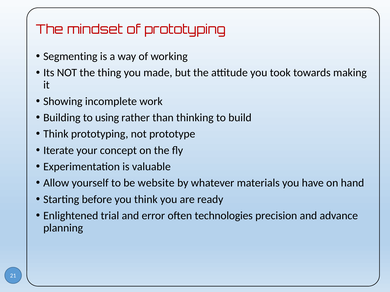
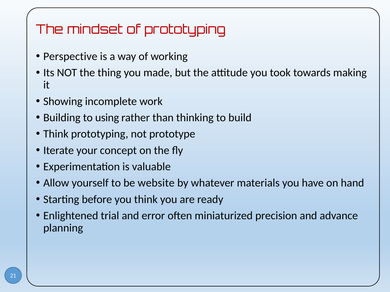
Segmenting: Segmenting -> Perspective (70, 56)
technologies: technologies -> miniaturized (224, 216)
